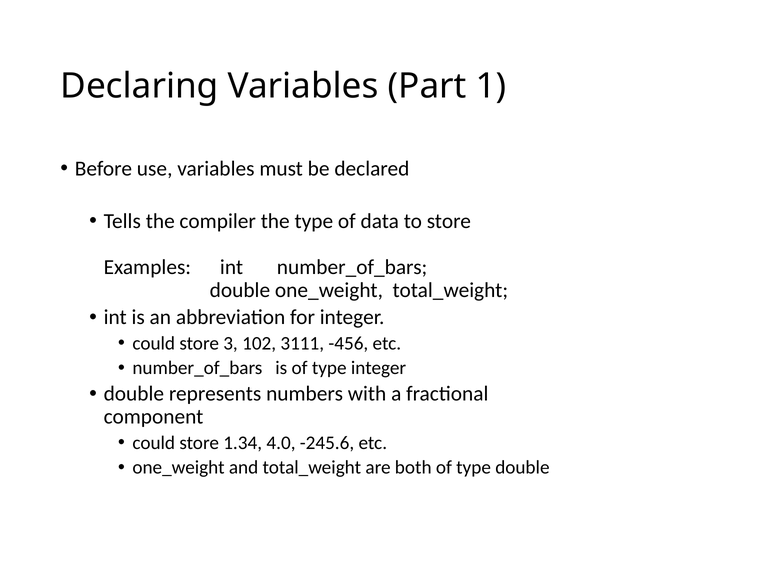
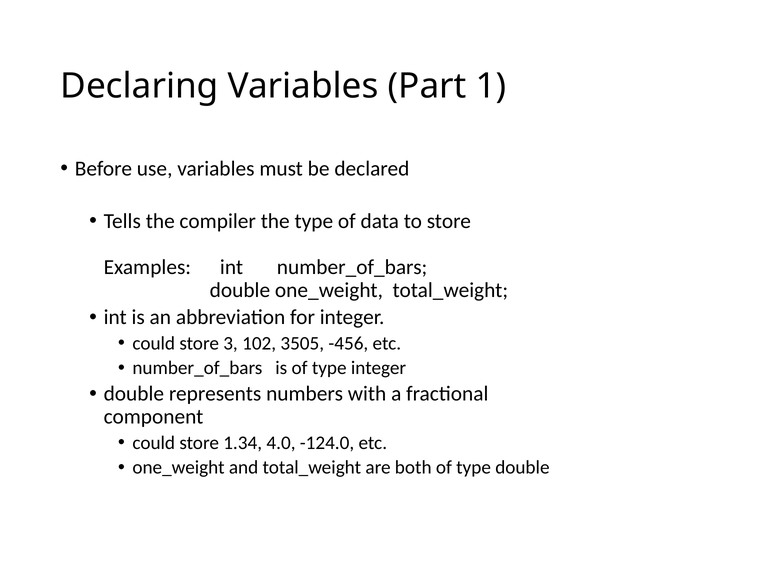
3111: 3111 -> 3505 (302, 343)
-245.6: -245.6 -> -124.0 (327, 443)
